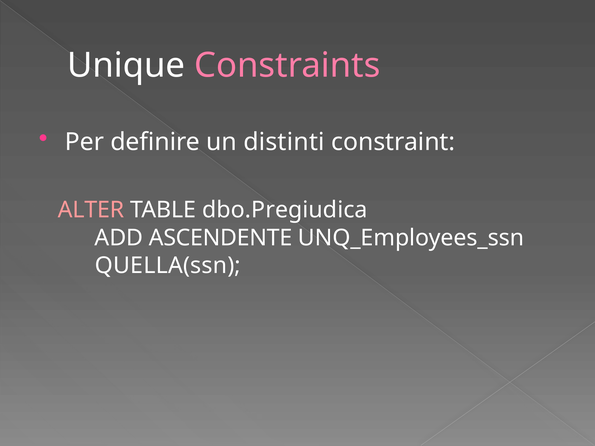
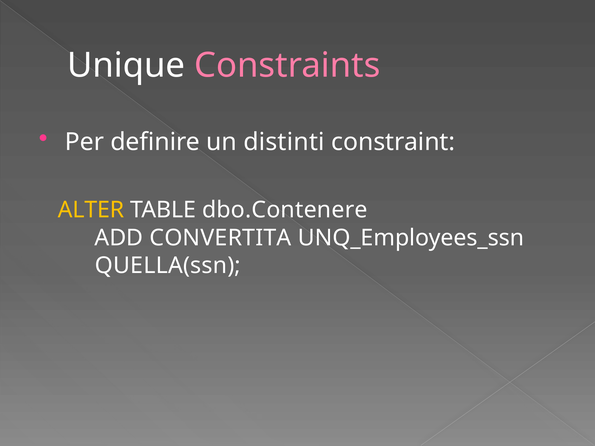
ALTER colour: pink -> yellow (91, 210)
dbo.Pregiudica: dbo.Pregiudica -> dbo.Contenere (285, 210)
ASCENDENTE: ASCENDENTE -> CONVERTITA (220, 238)
